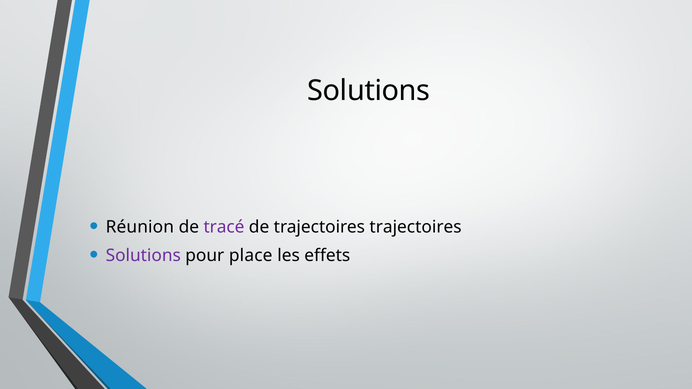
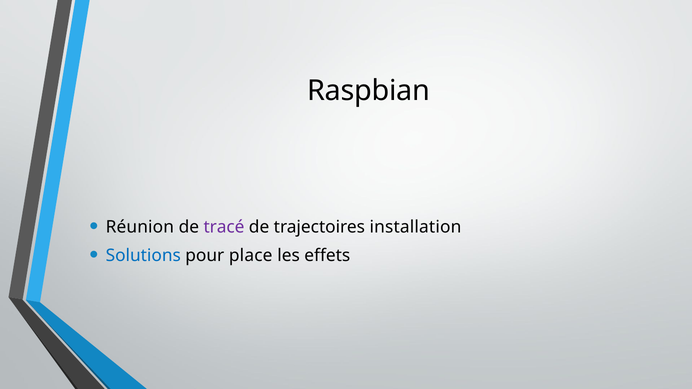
Solutions: Solutions -> Raspbian (369, 91)
trajectoires trajectoires: trajectoires -> installation (415, 227)
Solutions colour: purple -> blue (143, 256)
